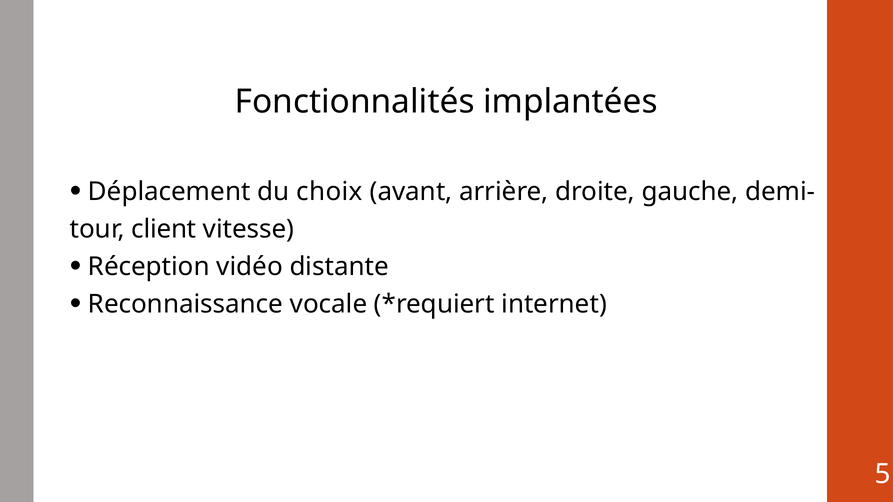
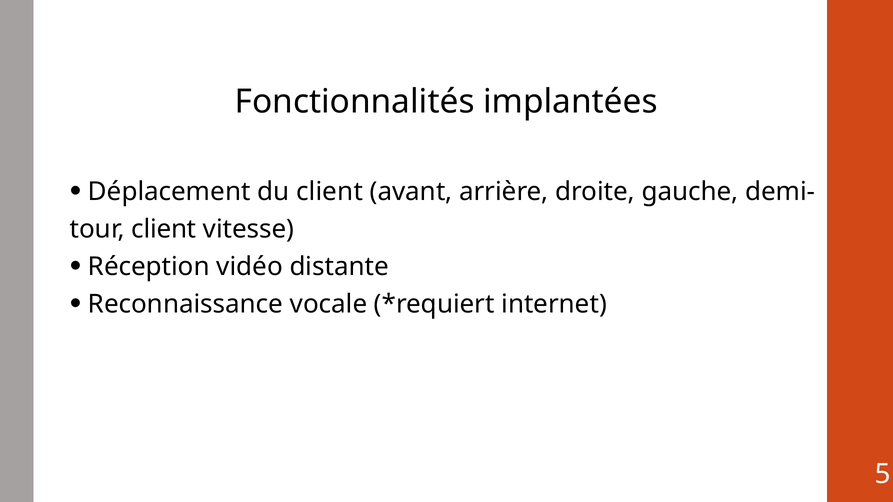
du choix: choix -> client (329, 192)
